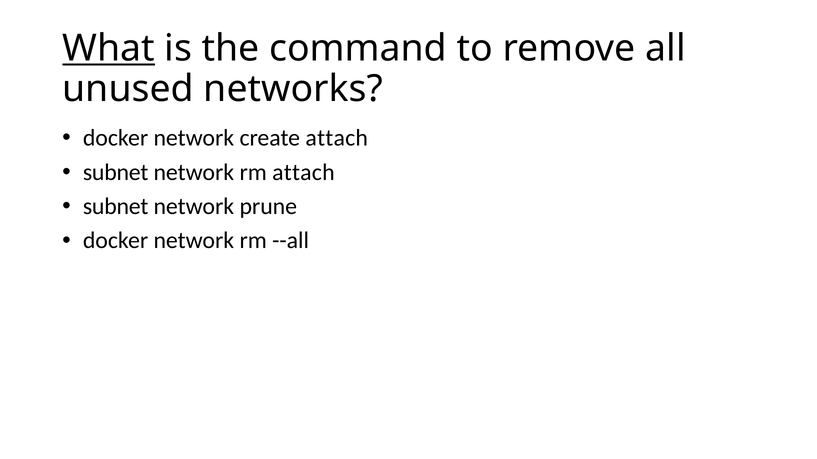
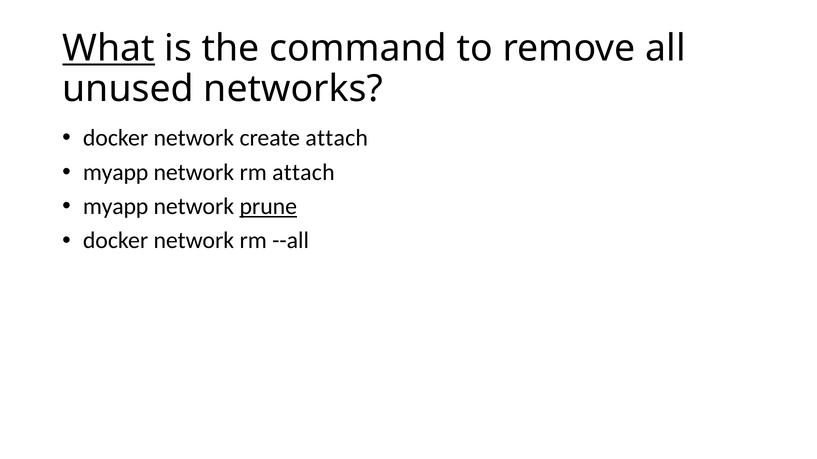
subnet: subnet -> myapp (116, 172)
subnet: subnet -> myapp (116, 207)
prune underline: none -> present (268, 207)
